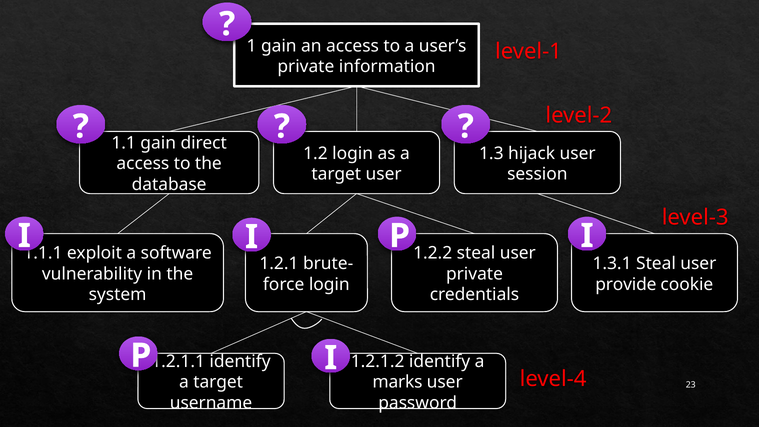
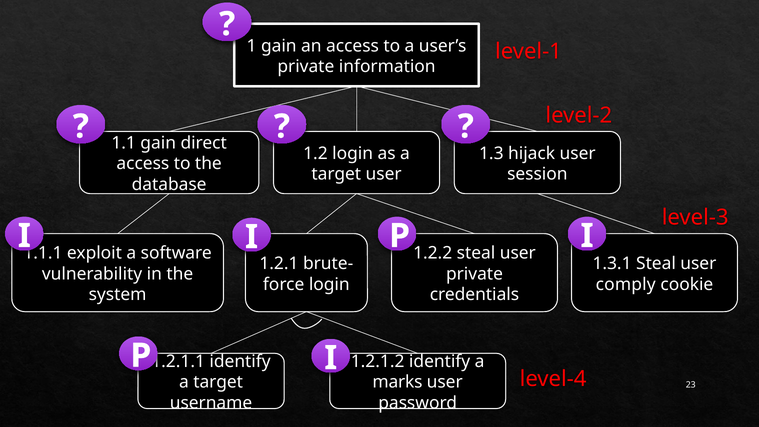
provide: provide -> comply (626, 284)
